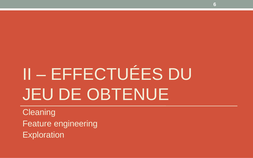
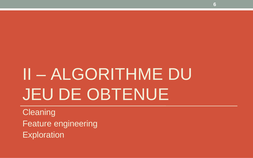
EFFECTUÉES: EFFECTUÉES -> ALGORITHME (107, 74)
